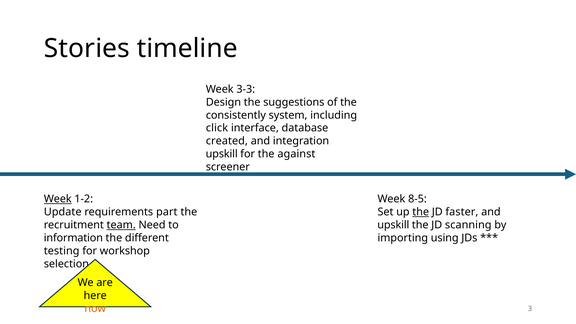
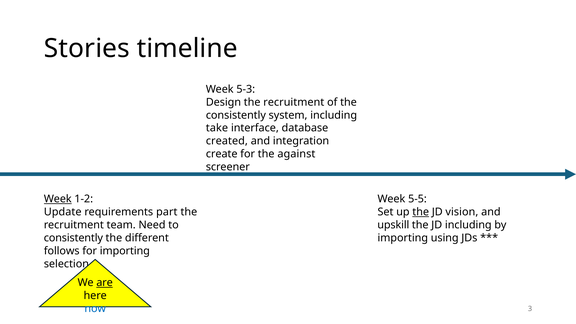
3-3: 3-3 -> 5-3 (246, 89)
Design the suggestions: suggestions -> recruitment (294, 102)
click: click -> take (217, 128)
upskill: upskill -> create (222, 154)
8-5: 8-5 -> 5-5 (417, 199)
faster: faster -> vision (462, 212)
team underline: present -> none (121, 225)
JD scanning: scanning -> including (468, 225)
information: information -> consistently (73, 238)
testing: testing -> follows (62, 251)
for workshop: workshop -> importing (125, 251)
are underline: none -> present (105, 283)
now colour: orange -> blue (95, 309)
